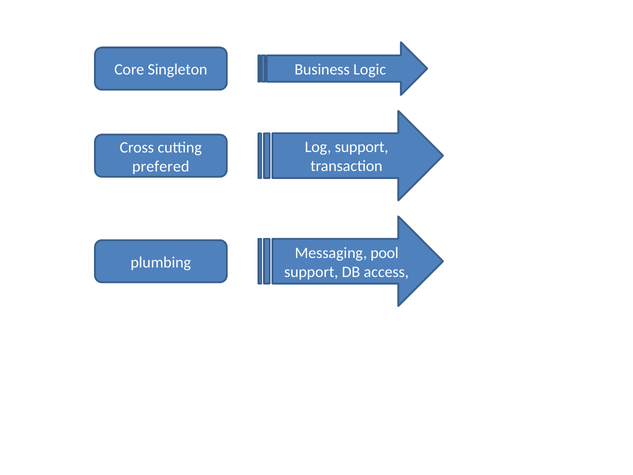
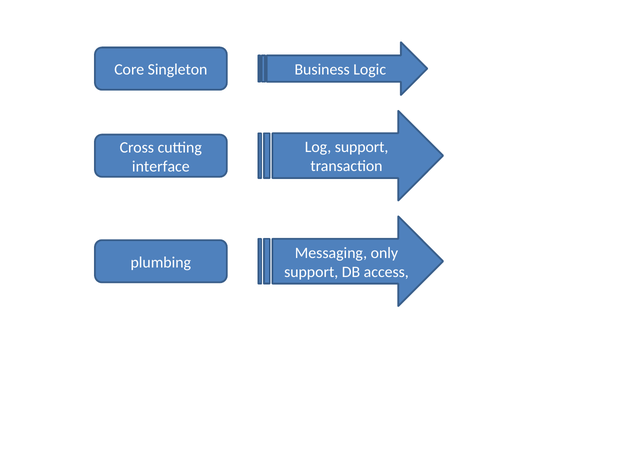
prefered: prefered -> interface (161, 166)
pool: pool -> only (384, 253)
